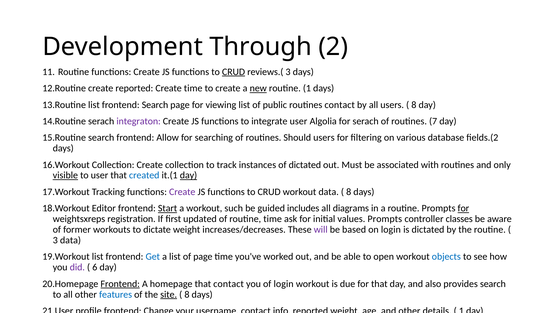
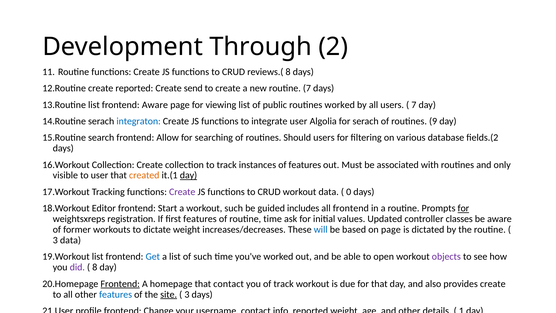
CRUD underline: present -> none (234, 72)
reviews.( 3: 3 -> 8 (288, 72)
Create time: time -> send (193, 88)
new underline: present -> none (258, 88)
routine 1: 1 -> 7 (307, 88)
frontend Search: Search -> Aware (155, 105)
routines contact: contact -> worked (340, 105)
8: 8 -> 7 (414, 105)
integraton colour: purple -> blue (139, 121)
7: 7 -> 9 (433, 121)
of dictated: dictated -> features (305, 165)
visible underline: present -> none (65, 175)
created colour: blue -> orange (144, 175)
8: 8 -> 0 (349, 192)
Start underline: present -> none (168, 208)
all diagrams: diagrams -> frontend (351, 208)
first updated: updated -> features (200, 219)
values Prompts: Prompts -> Updated (385, 219)
will colour: purple -> blue (321, 229)
on login: login -> page (391, 229)
of page: page -> such (203, 256)
objects colour: blue -> purple (446, 256)
6: 6 -> 8 (95, 267)
of login: login -> track (284, 284)
provides search: search -> create (493, 284)
8: 8 -> 3 (187, 294)
